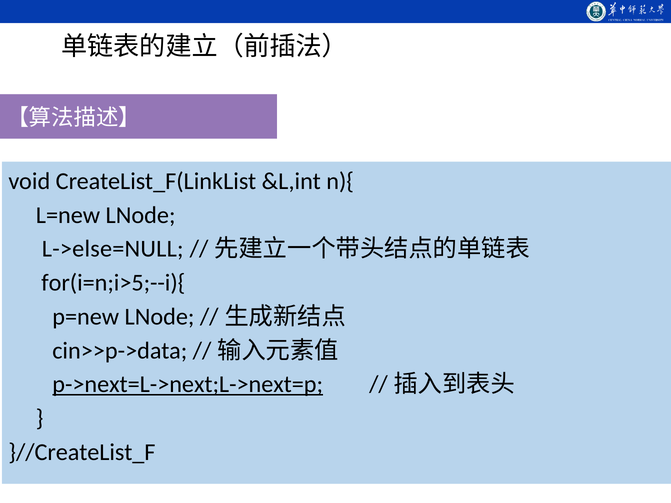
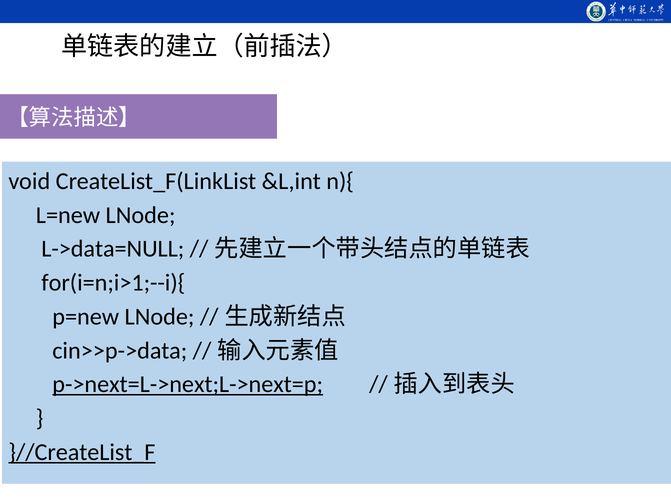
L->else=NULL: L->else=NULL -> L->data=NULL (113, 249)
for(i=n;i>5;--i){: for(i=n;i>5;--i){ -> for(i=n;i>1;--i){ (113, 283)
}//CreateList_F underline: none -> present (82, 452)
